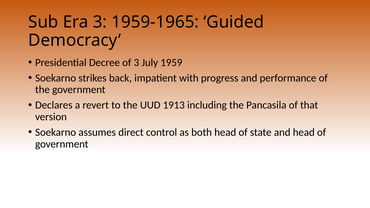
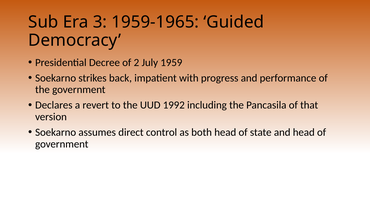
of 3: 3 -> 2 (136, 63)
1913: 1913 -> 1992 (174, 105)
